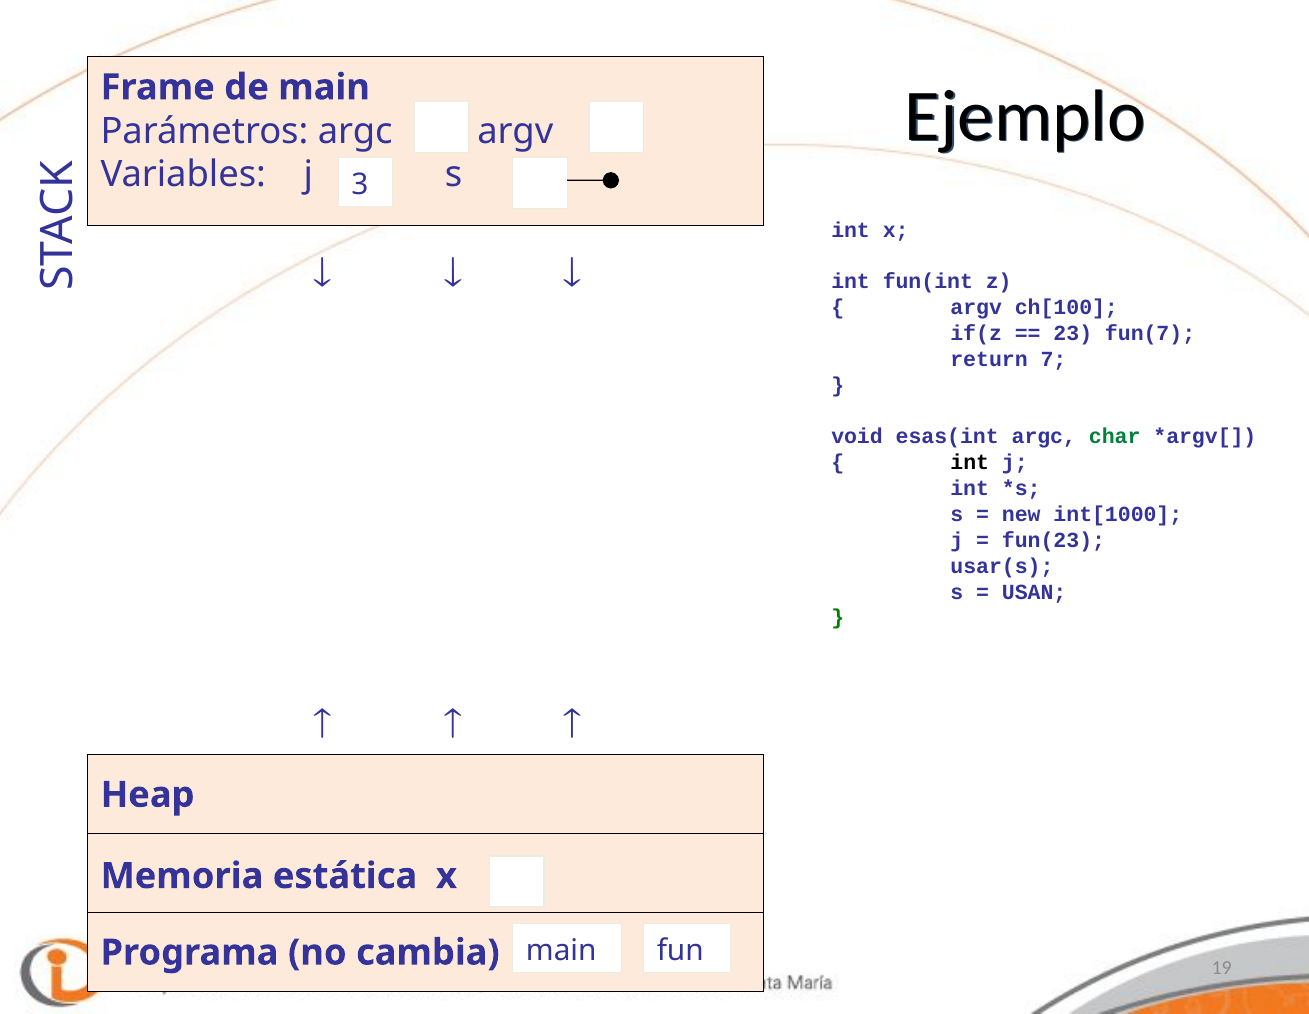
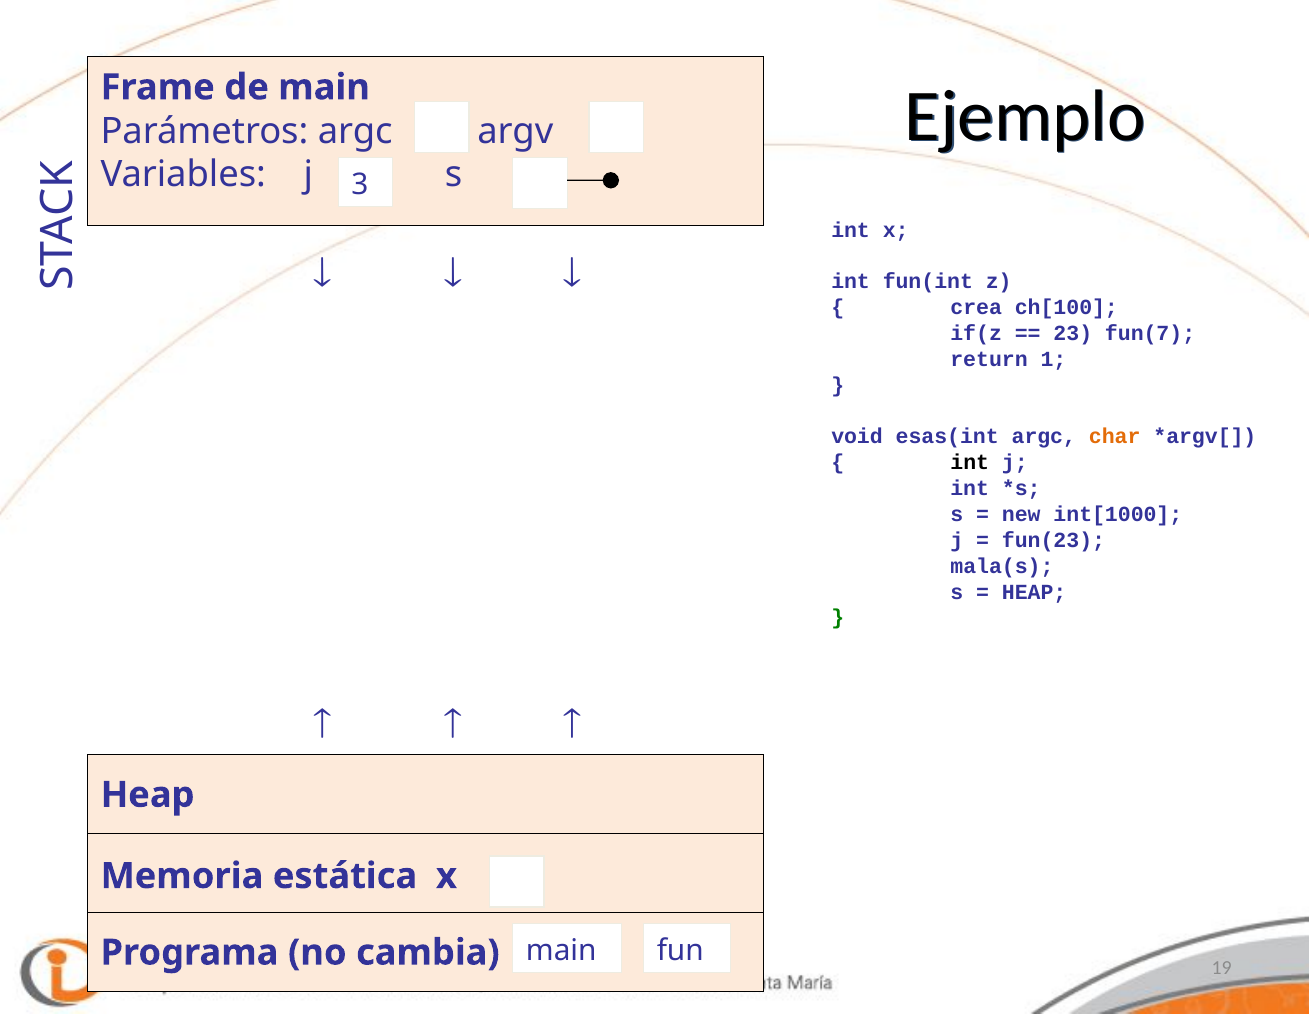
argv: argv -> crea (976, 307)
7: 7 -> 1 (1053, 359)
char colour: green -> orange (1115, 437)
usar(s: usar(s -> mala(s (1002, 566)
USAN: USAN -> HEAP (1034, 592)
